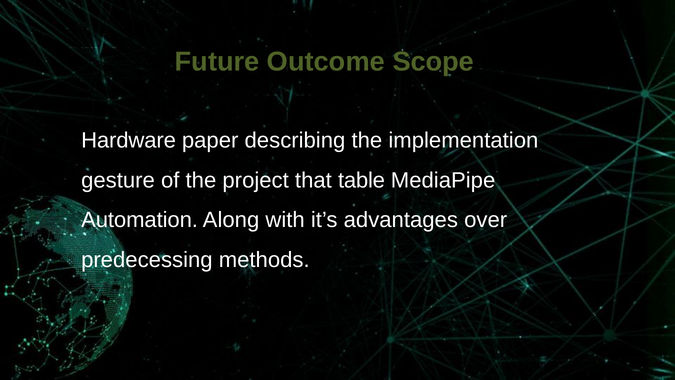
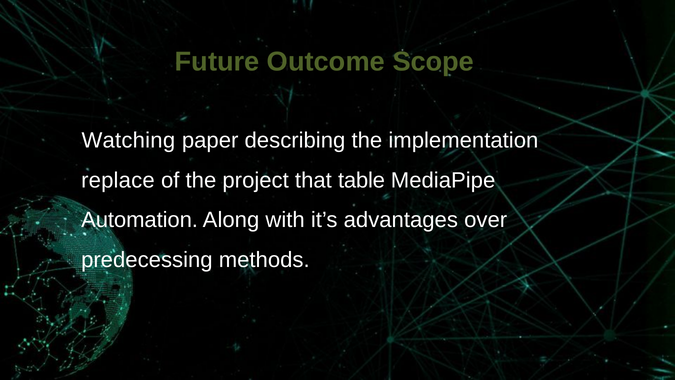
Hardware: Hardware -> Watching (128, 140)
gesture: gesture -> replace (118, 180)
